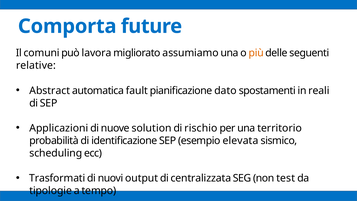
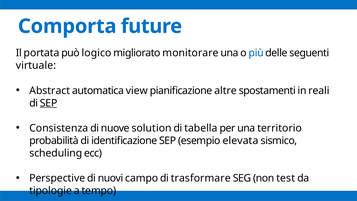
comuni: comuni -> portata (42, 53)
lavora: lavora -> logico (97, 53)
assumiamo: assumiamo -> monitorare (191, 53)
più colour: orange -> blue (256, 53)
relative: relative -> virtuale (36, 65)
fault: fault -> view (137, 90)
dato: dato -> altre (226, 90)
SEP underline: none -> present (49, 103)
Applicazioni: Applicazioni -> Consistenza (59, 128)
rischio: rischio -> tabella (201, 128)
Trasformati: Trasformati -> Perspective (57, 178)
output: output -> campo (142, 178)
centralizzata: centralizzata -> trasformare (201, 178)
